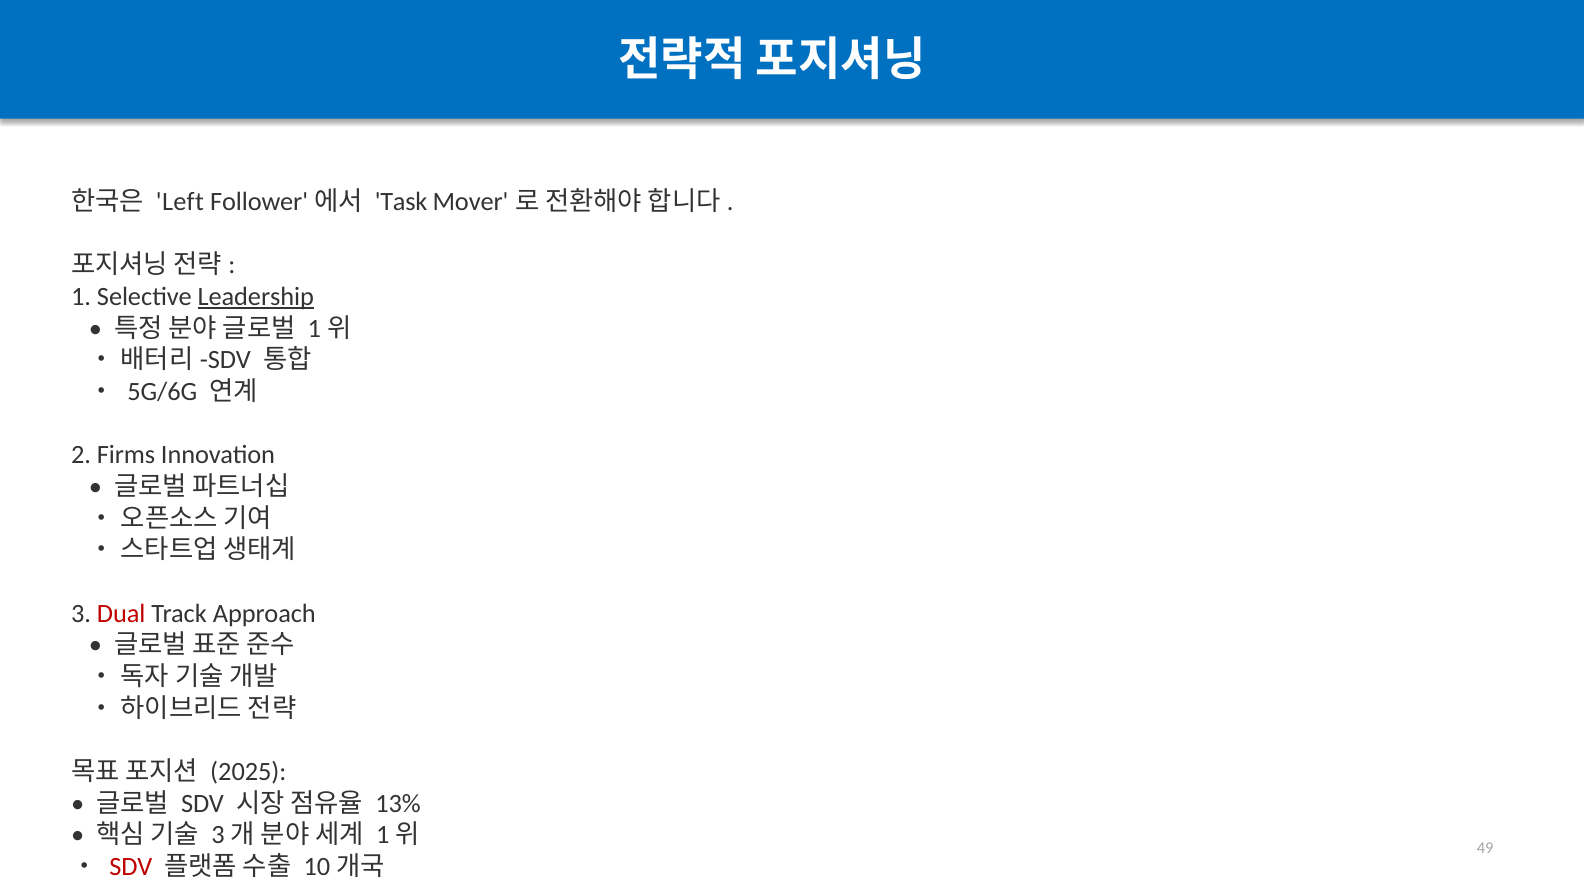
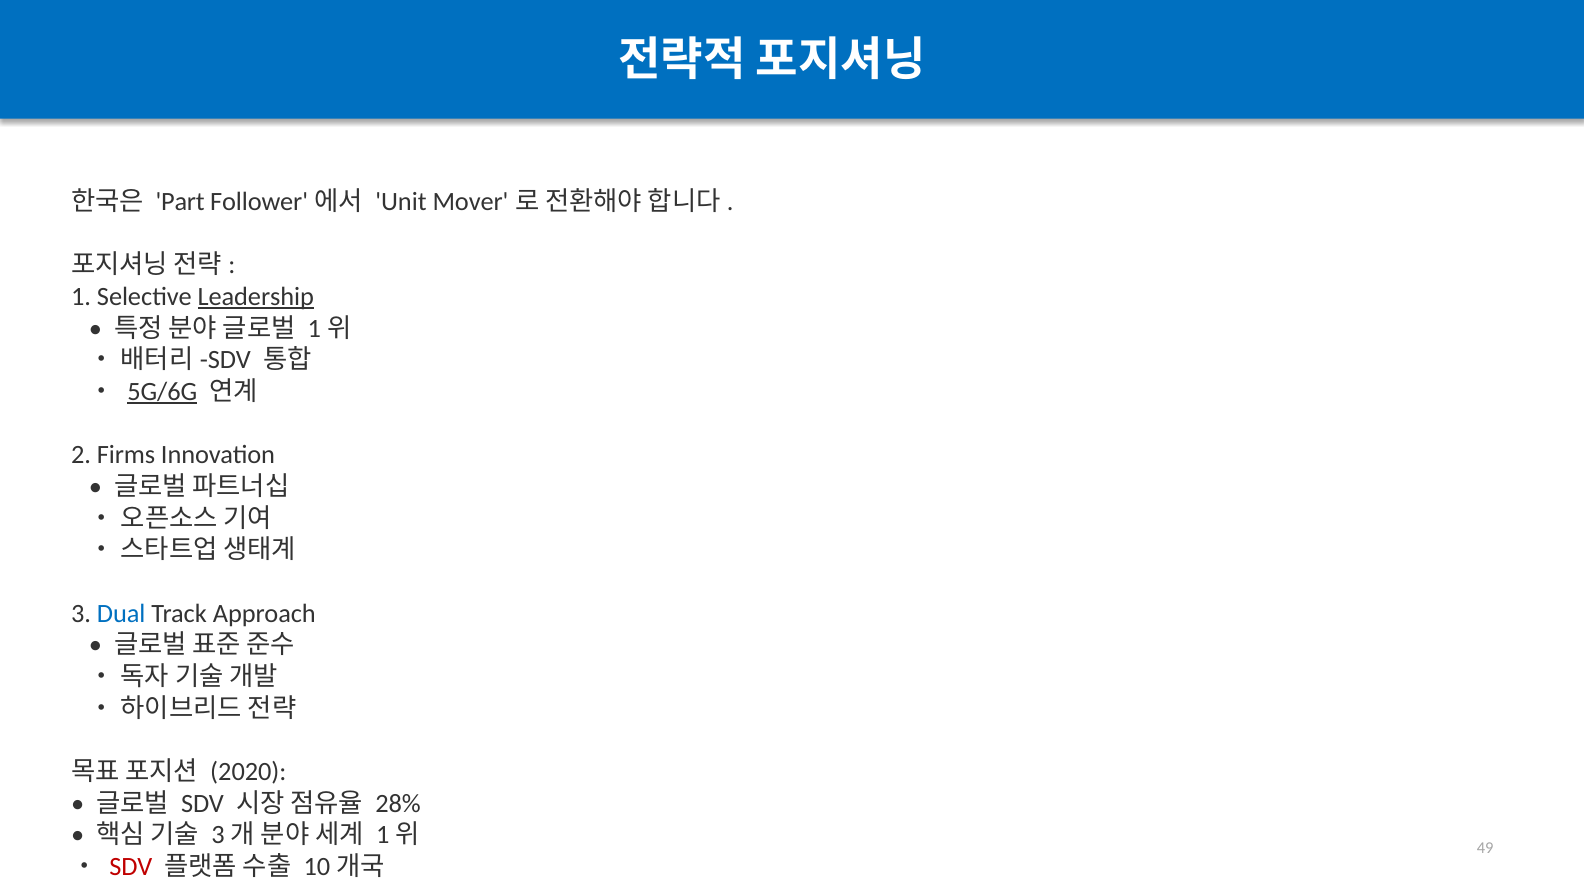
Left: Left -> Part (180, 202)
Task: Task -> Unit (401, 202)
5G/6G underline: none -> present (162, 392)
Dual colour: red -> blue (121, 613)
2025: 2025 -> 2020 (248, 772)
13%: 13% -> 28% (398, 803)
